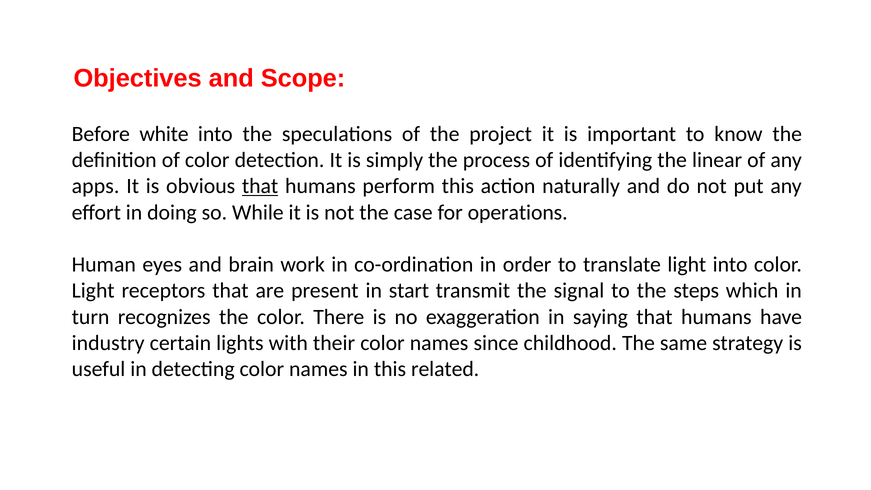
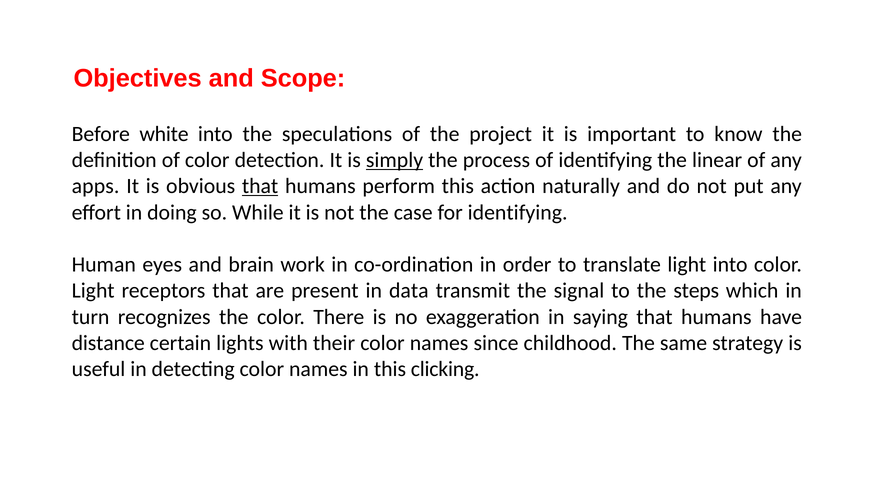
simply underline: none -> present (395, 160)
for operations: operations -> identifying (518, 212)
start: start -> data (409, 291)
industry: industry -> distance (108, 343)
related: related -> clicking (445, 369)
